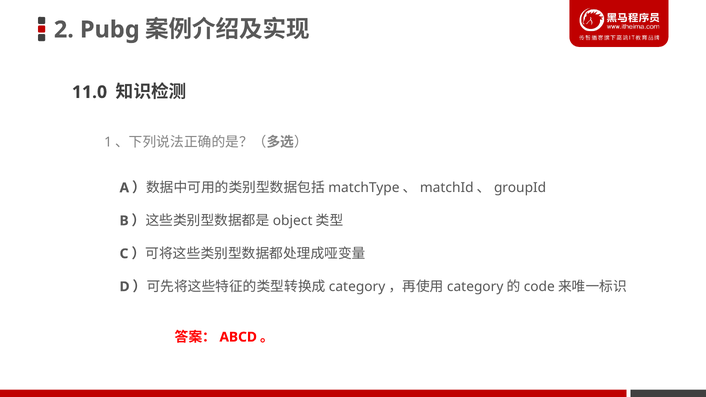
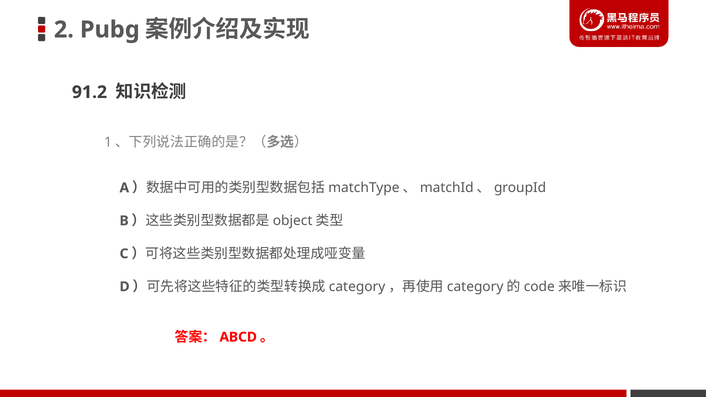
11.0: 11.0 -> 91.2 (89, 92)
